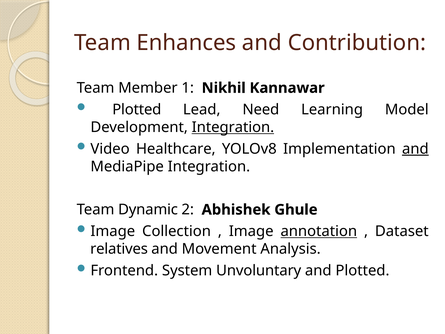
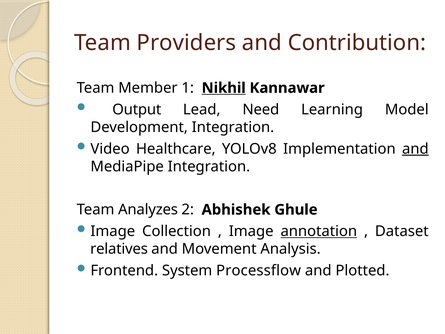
Enhances: Enhances -> Providers (186, 43)
Nikhil underline: none -> present (224, 88)
Plotted: Plotted -> Output (137, 109)
Integration underline: present -> none (233, 127)
Dynamic: Dynamic -> Analyzes (148, 210)
Unvoluntary: Unvoluntary -> Processflow (259, 270)
